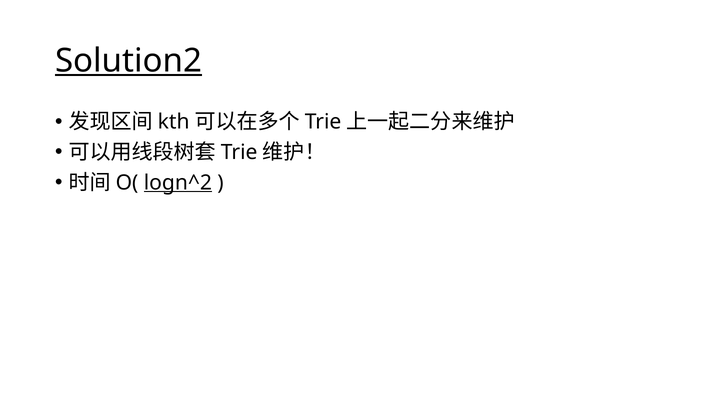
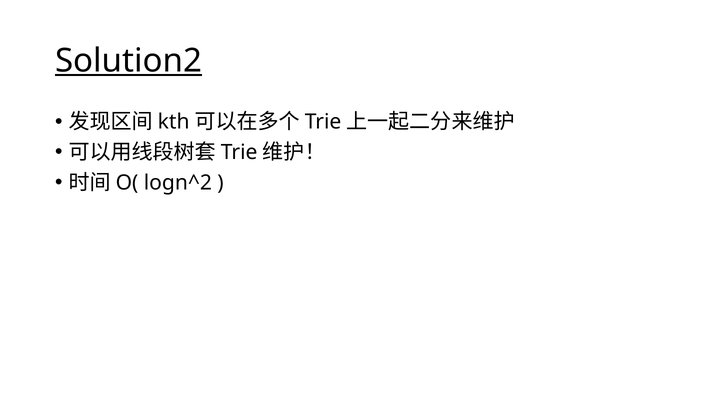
logn^2 underline: present -> none (178, 183)
